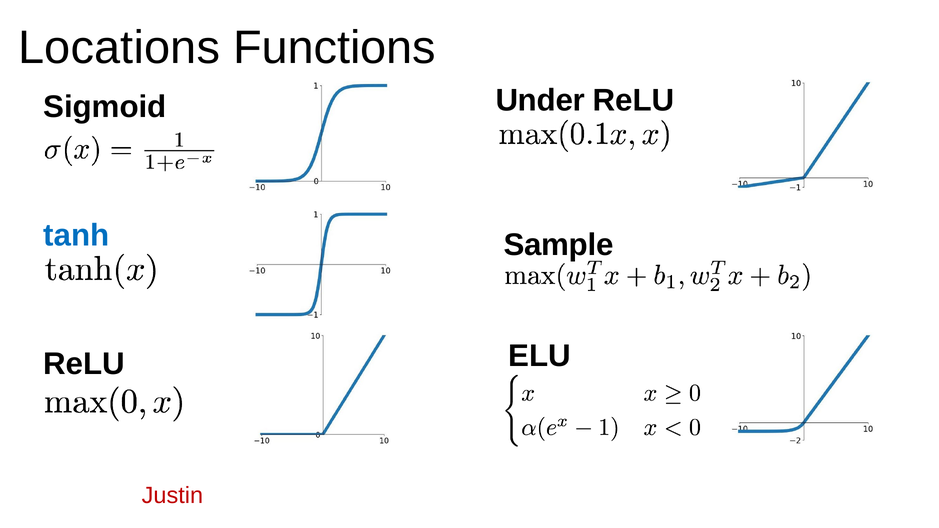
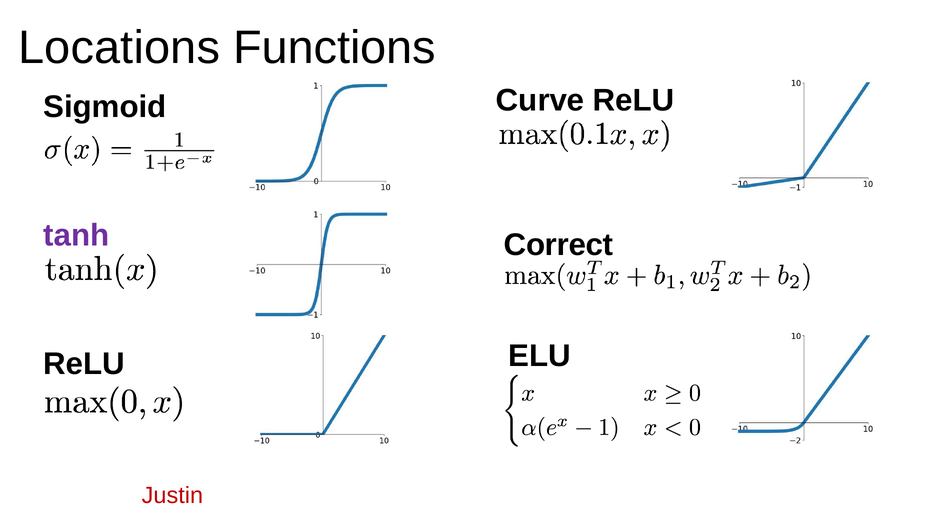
Under: Under -> Curve (540, 100)
tanh colour: blue -> purple (76, 235)
Sample: Sample -> Correct (559, 245)
